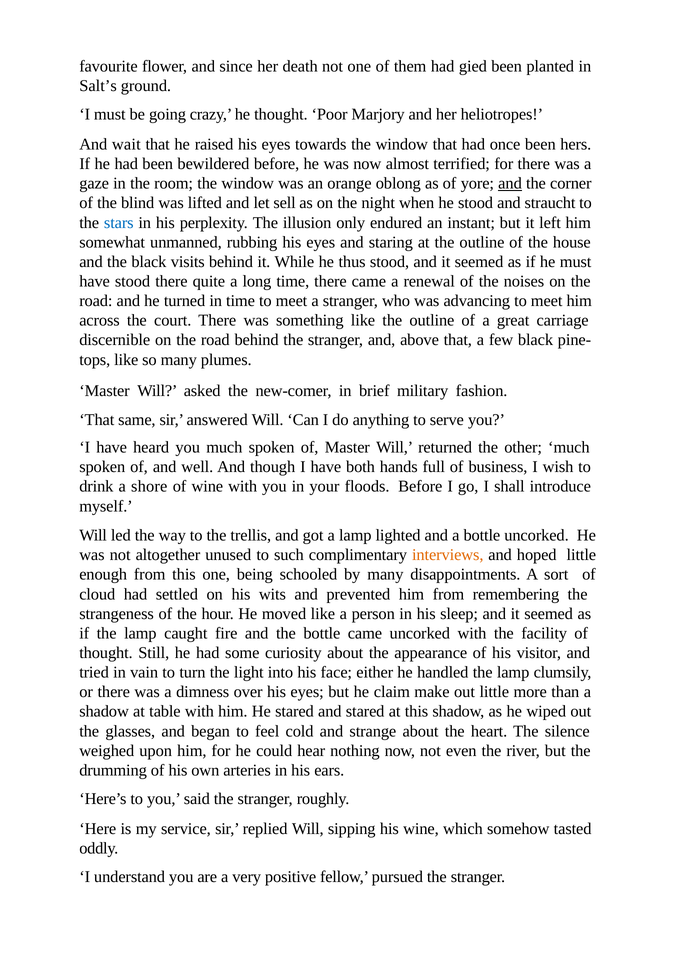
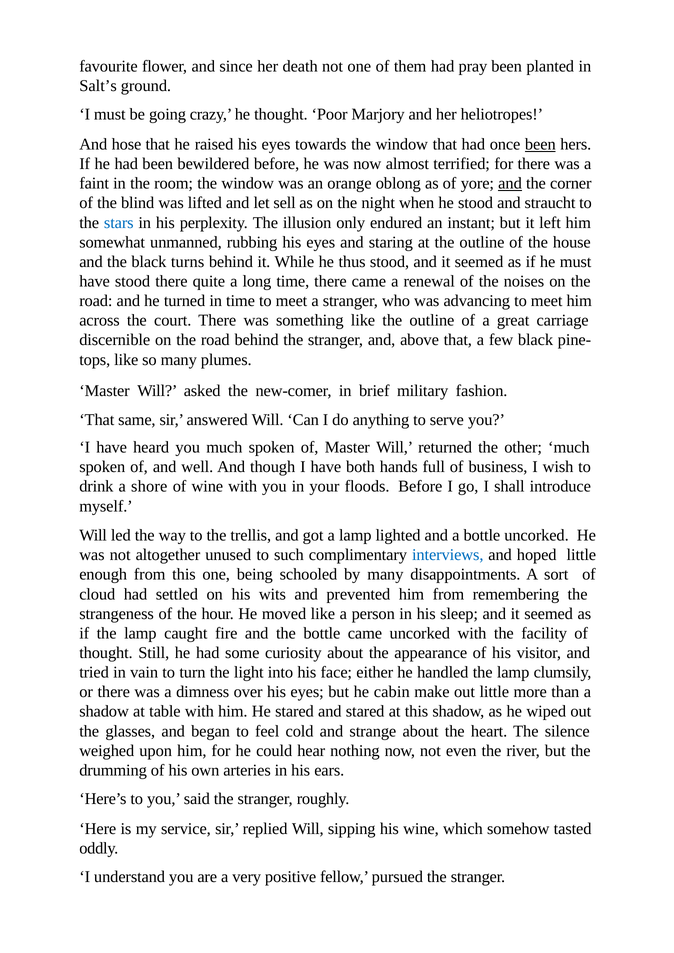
gied: gied -> pray (473, 66)
wait: wait -> hose (127, 144)
been underline: none -> present (540, 144)
gaze: gaze -> faint (94, 184)
visits: visits -> turns (188, 262)
interviews colour: orange -> blue (448, 555)
claim: claim -> cabin (392, 693)
